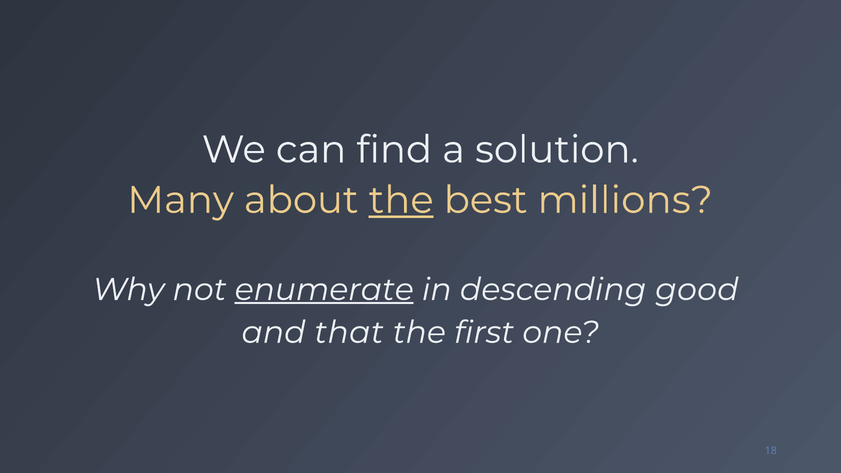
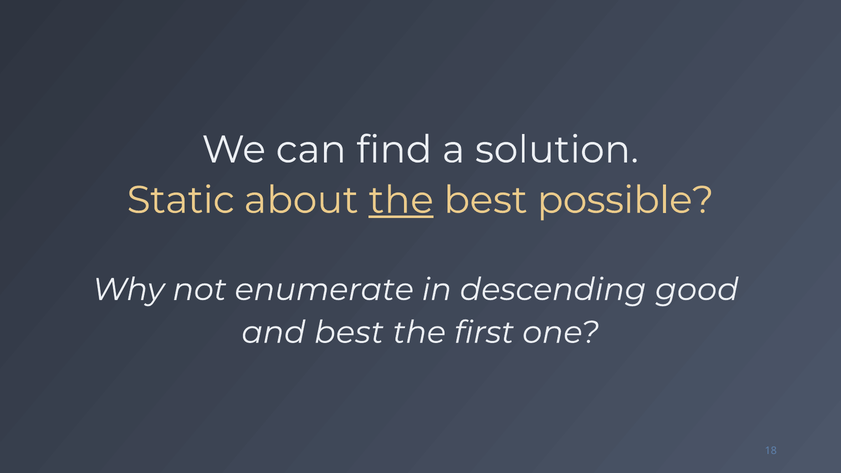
Many: Many -> Static (181, 200)
millions: millions -> possible (626, 200)
enumerate underline: present -> none (324, 290)
and that: that -> best (349, 332)
